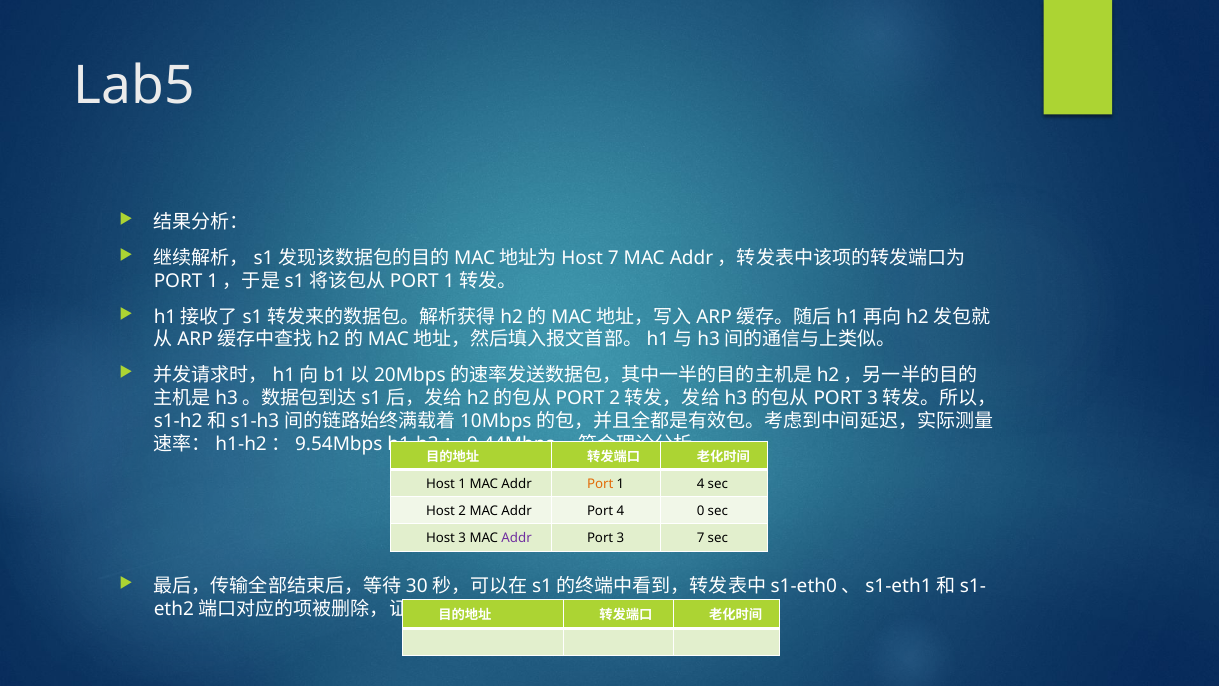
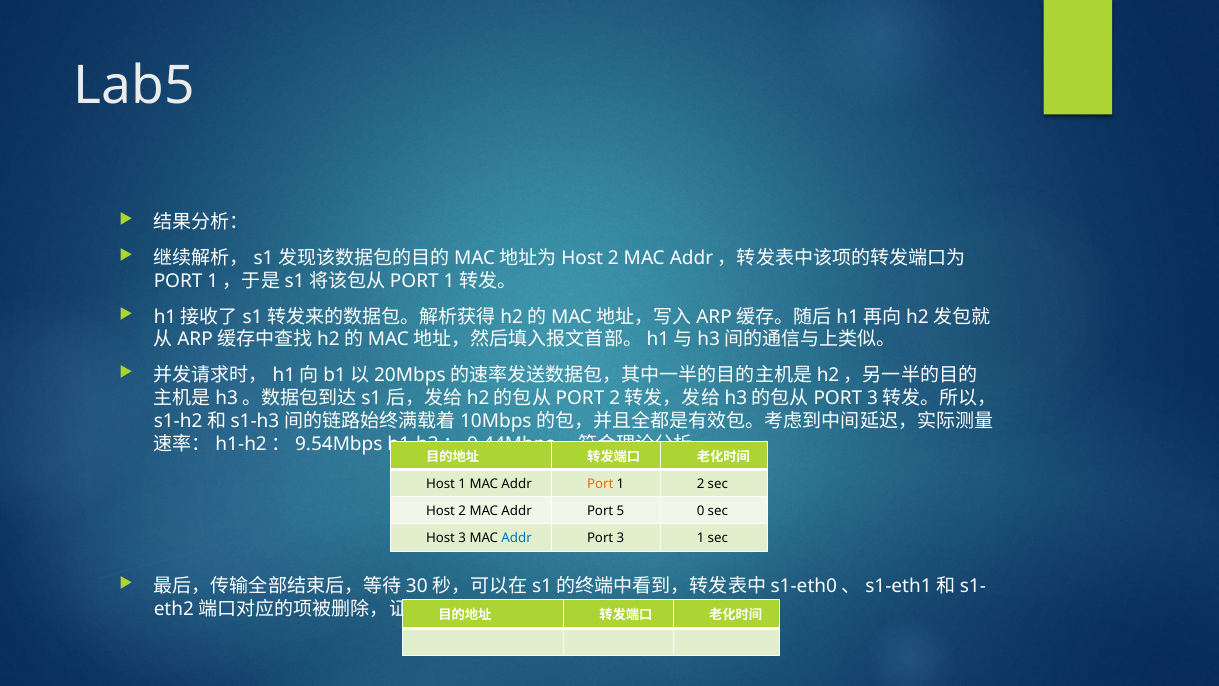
7: 7 -> 2 (613, 258)
1 4: 4 -> 2 (701, 484)
Port 4: 4 -> 5 (621, 511)
Addr colour: purple -> blue (517, 538)
3 7: 7 -> 1 (701, 538)
